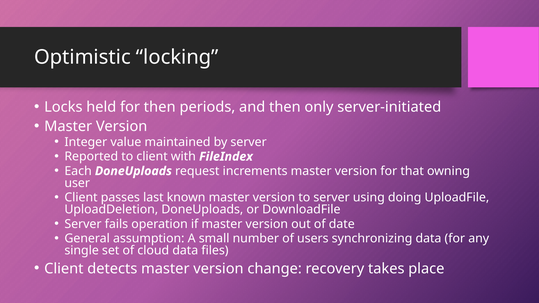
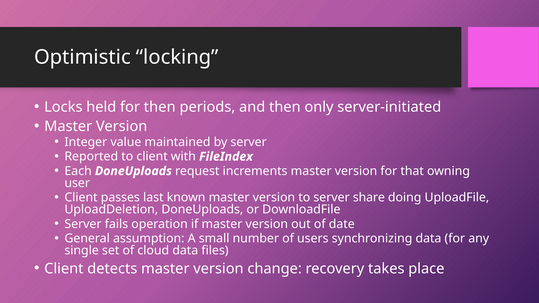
using: using -> share (369, 198)
